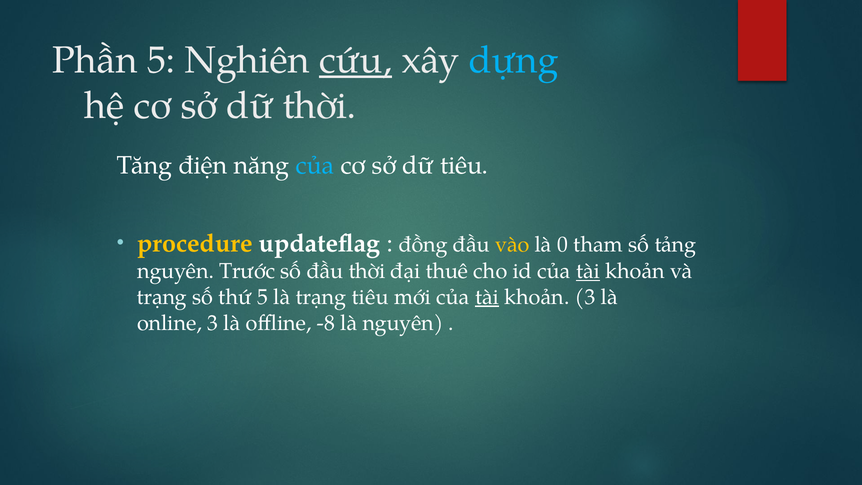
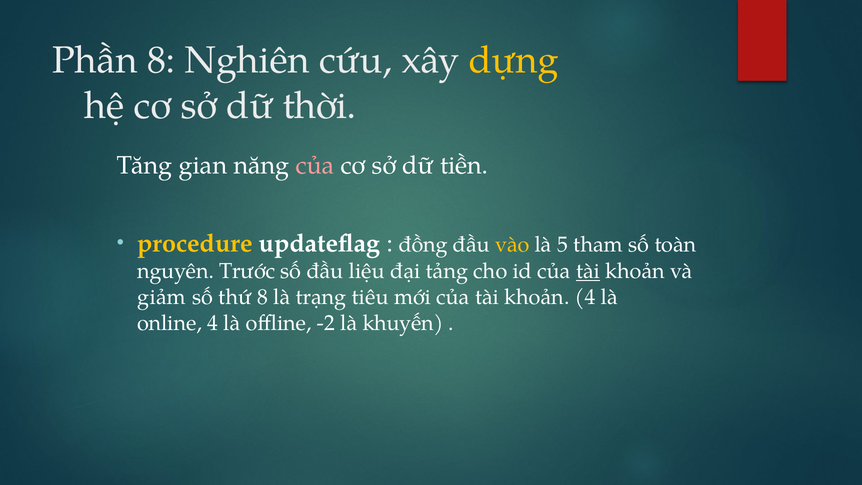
Phần 5: 5 -> 8 (161, 61)
cứu underline: present -> none (356, 61)
dựng colour: light blue -> yellow (514, 61)
điện: điện -> gian (203, 165)
của colour: light blue -> pink (315, 165)
dữ tiêu: tiêu -> tiền (464, 165)
0: 0 -> 5 (562, 245)
tảng: tảng -> toàn (675, 245)
đầu thời: thời -> liệu (367, 271)
thuê: thuê -> tảng (447, 271)
trạng: trạng -> giảm (162, 297)
thứ 5: 5 -> 8 (263, 297)
tài underline: present -> none (487, 297)
khoản 3: 3 -> 4 (585, 297)
online 3: 3 -> 4 (213, 323)
-8: -8 -> -2 (326, 323)
là nguyên: nguyên -> khuyến (403, 323)
